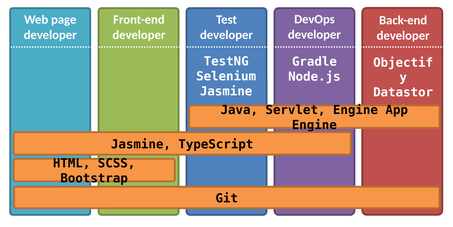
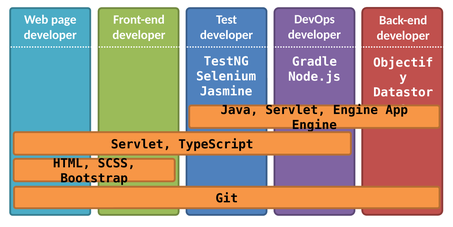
Jasmine: Jasmine -> Servlet (141, 144)
